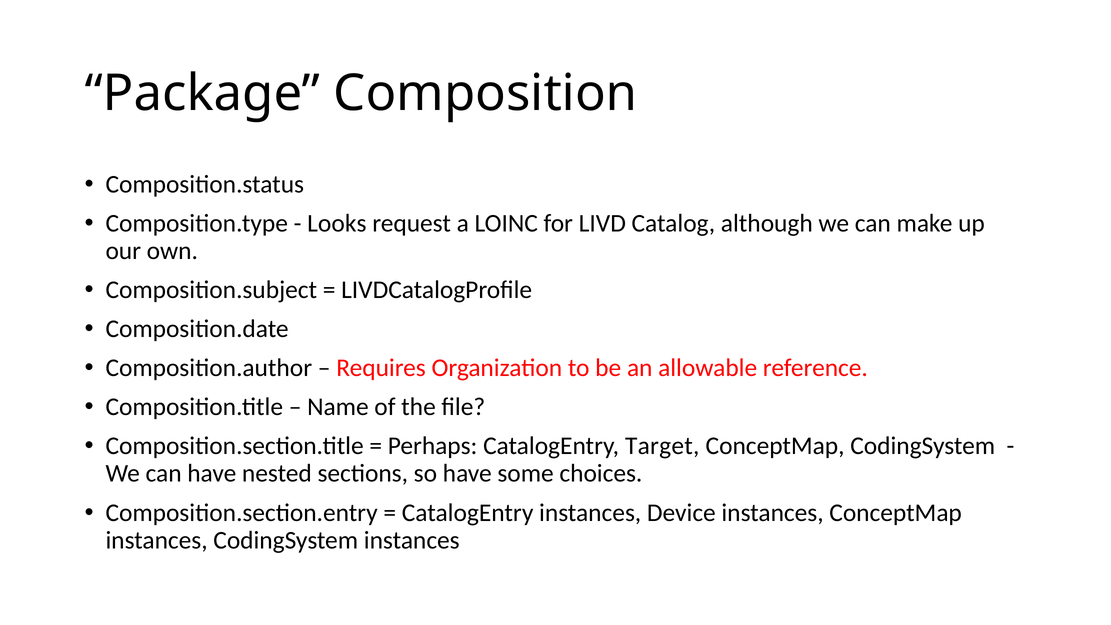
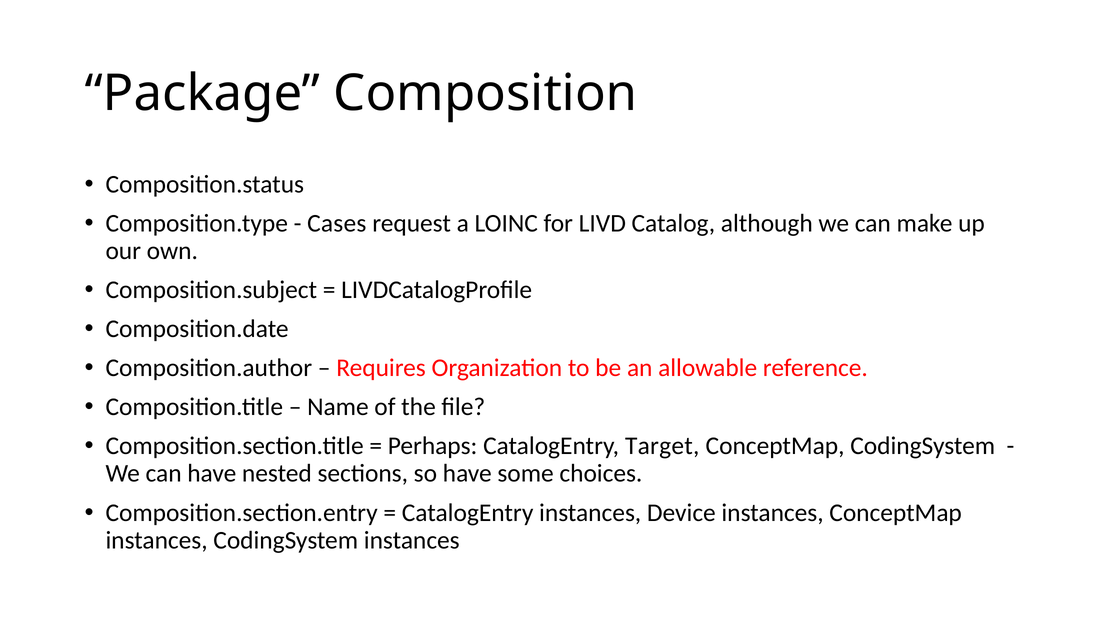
Looks: Looks -> Cases (337, 223)
